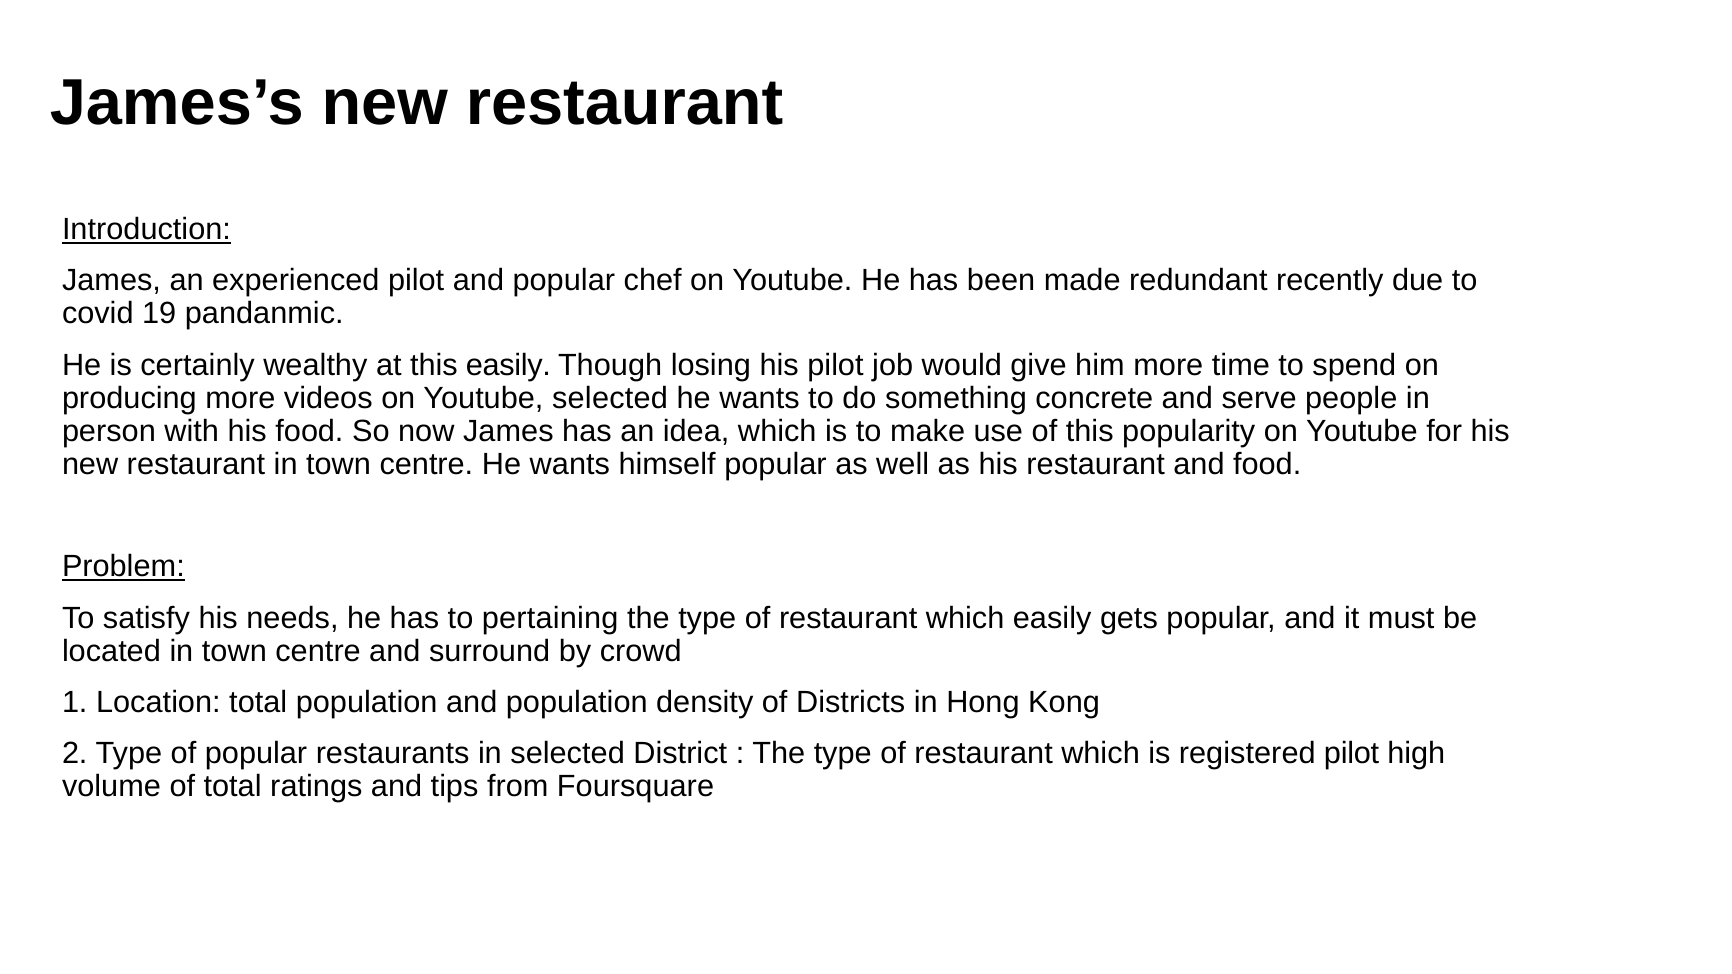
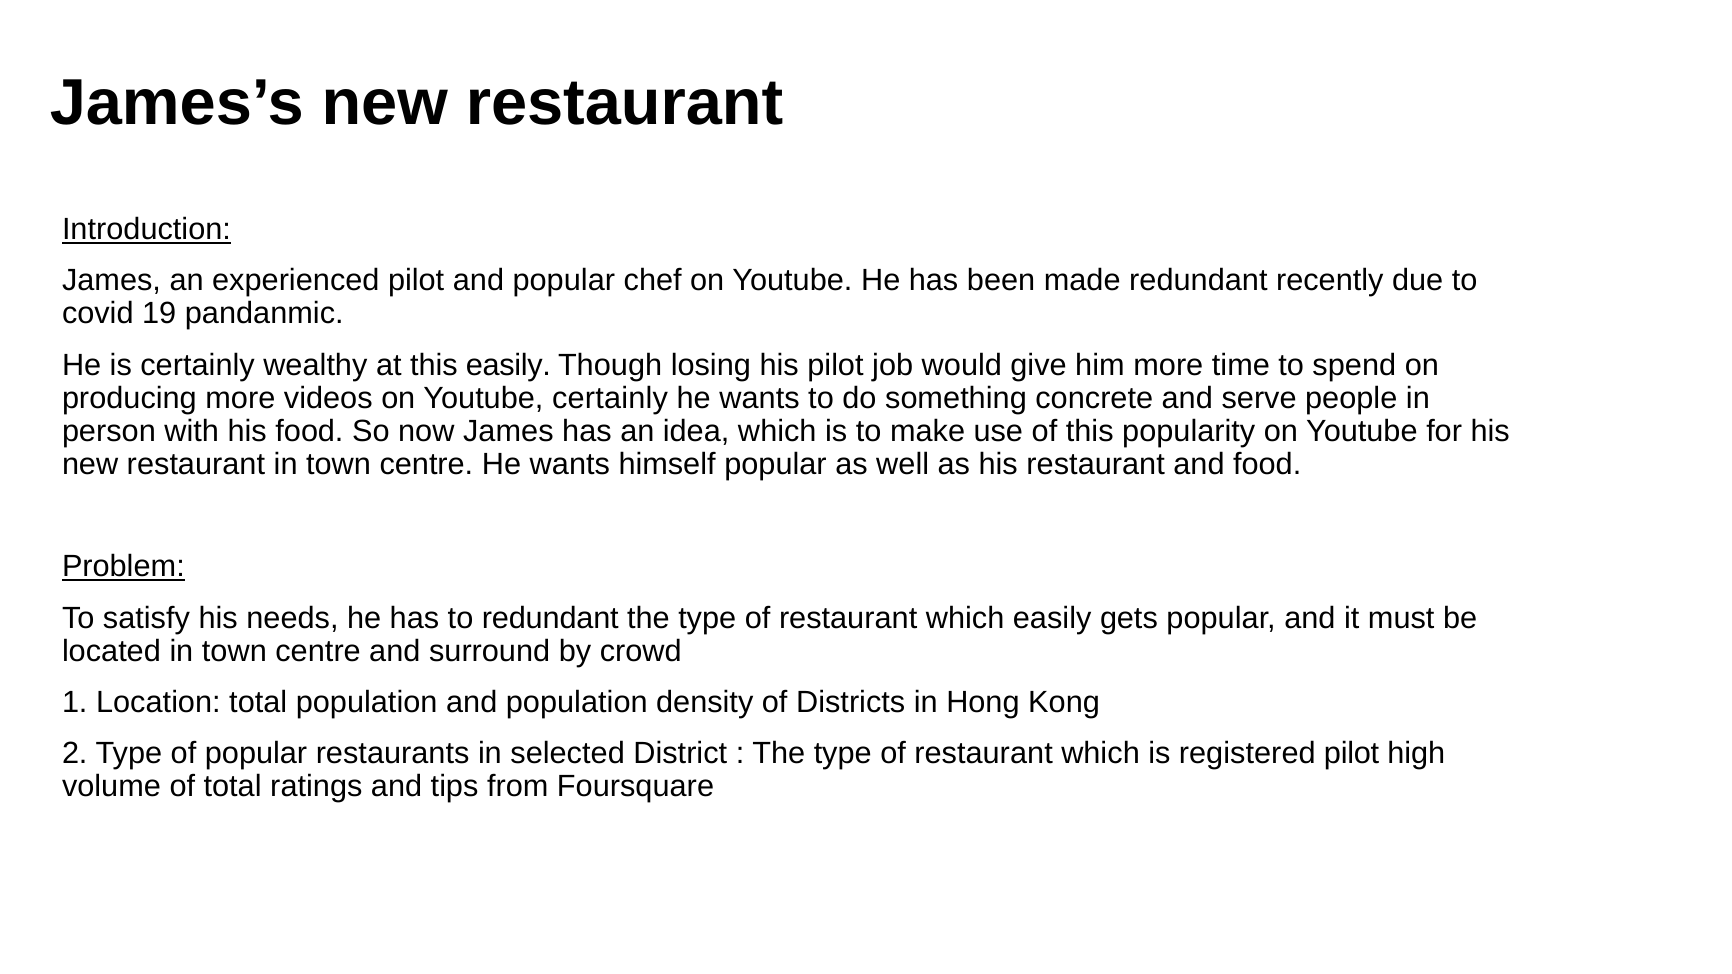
Youtube selected: selected -> certainly (610, 398)
to pertaining: pertaining -> redundant (550, 618)
